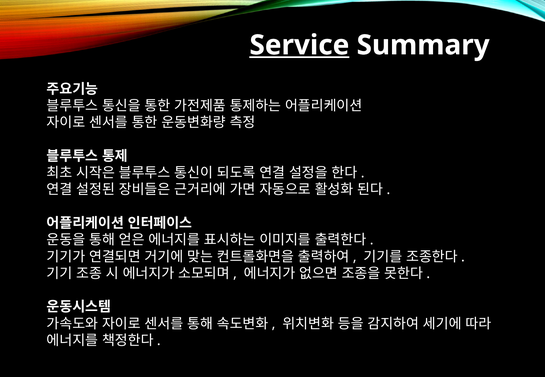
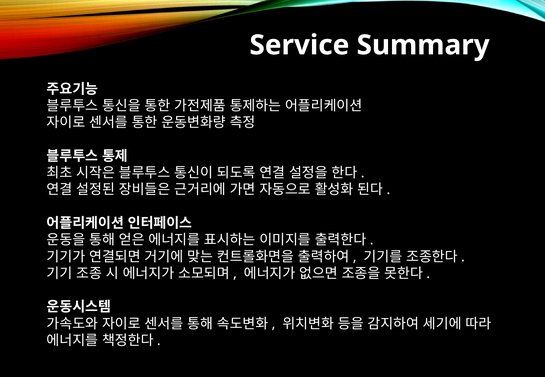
Service underline: present -> none (299, 45)
